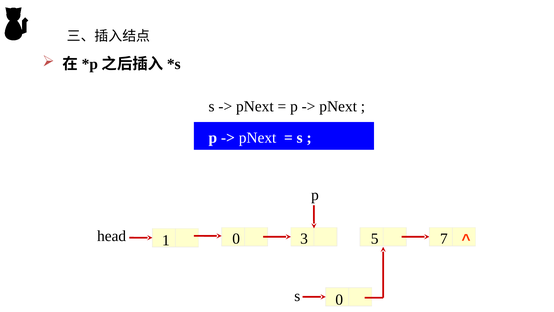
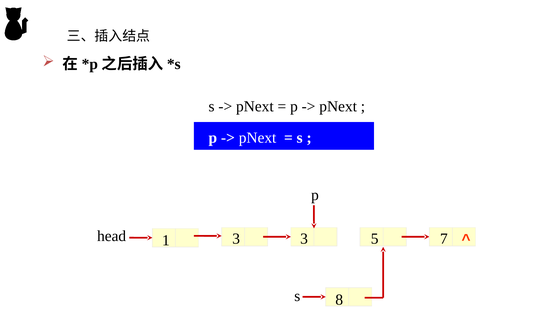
1 0: 0 -> 3 (236, 238)
s 0: 0 -> 8 (339, 299)
